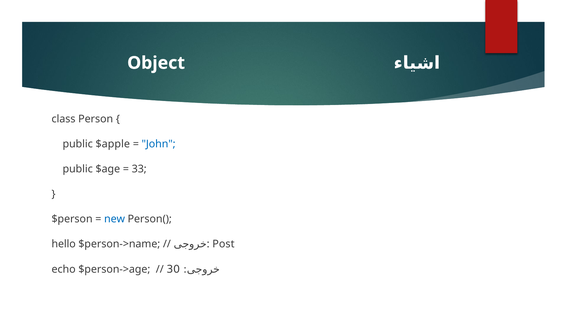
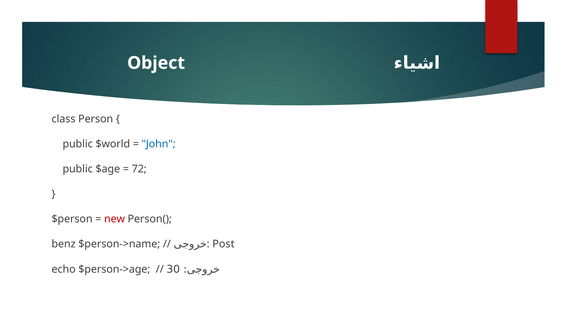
$apple: $apple -> $world (113, 144)
33: 33 -> 72 (139, 169)
new colour: blue -> red (115, 219)
hello: hello -> benz (64, 244)
